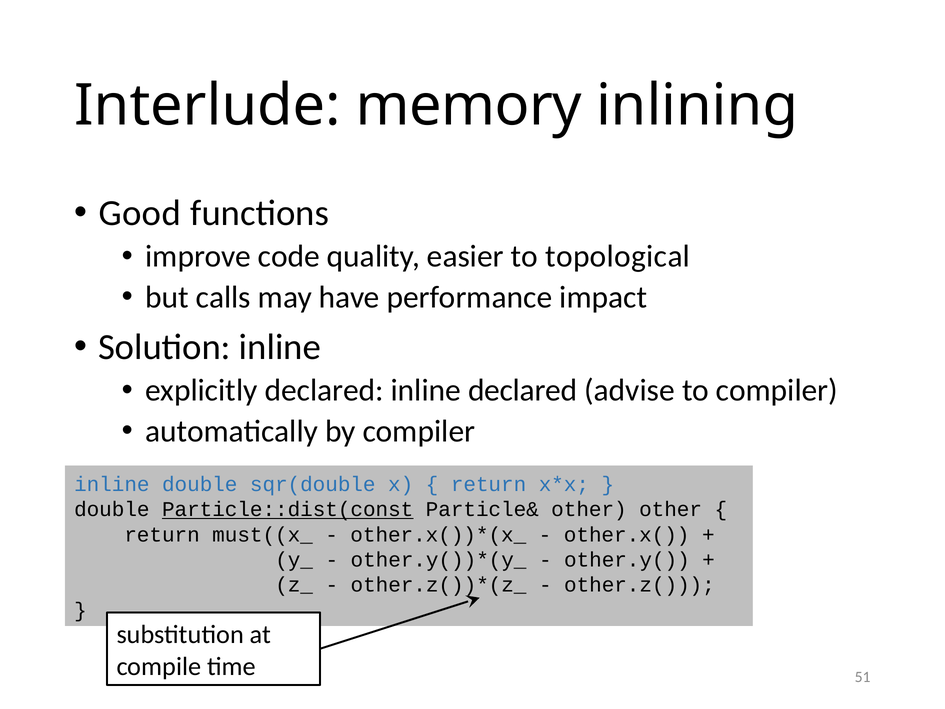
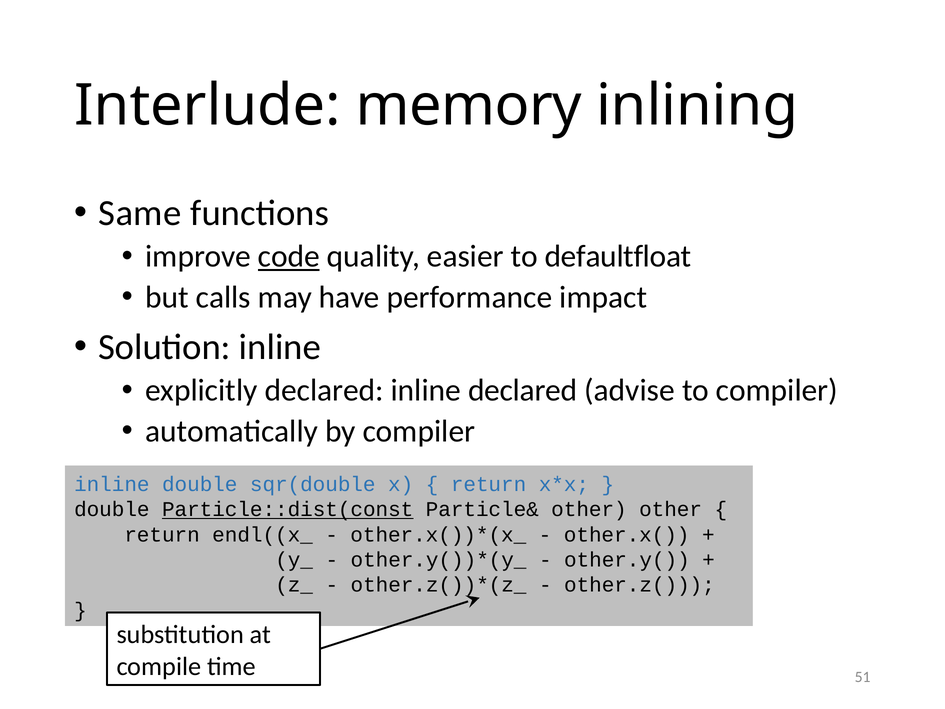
Good: Good -> Same (140, 213)
code underline: none -> present (289, 256)
topological: topological -> defaultfloat (618, 256)
must((x_: must((x_ -> endl((x_ (263, 534)
